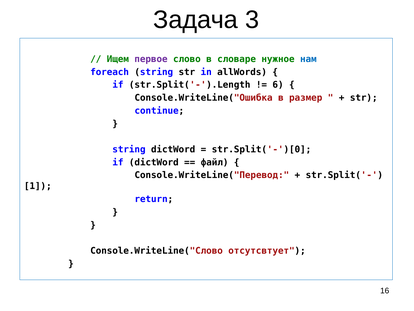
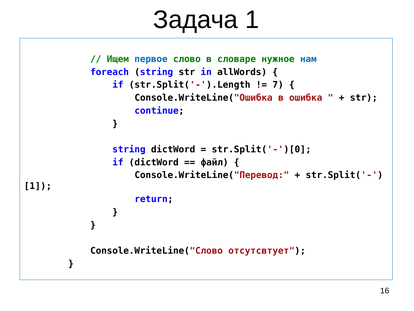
Задача 3: 3 -> 1 (252, 20)
первое colour: purple -> blue (151, 59)
6: 6 -> 7 (278, 85)
размер: размер -> ошибка (306, 98)
